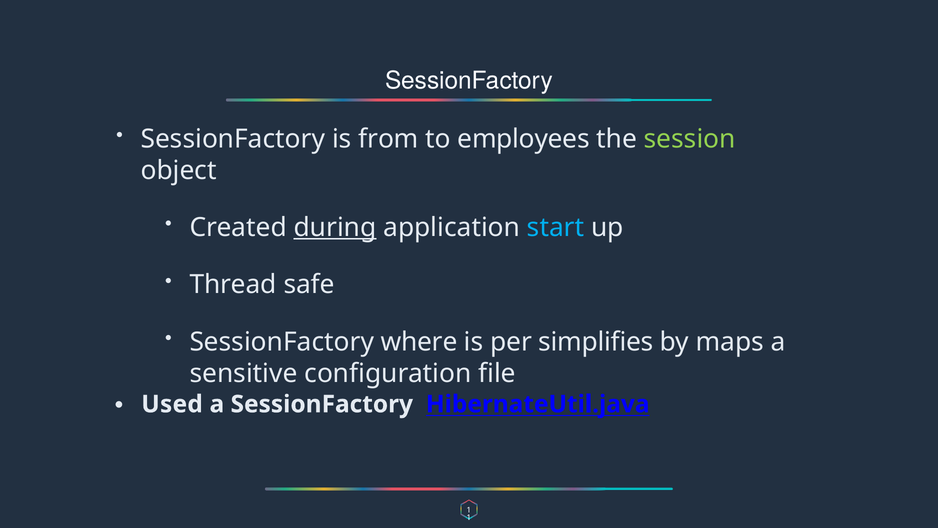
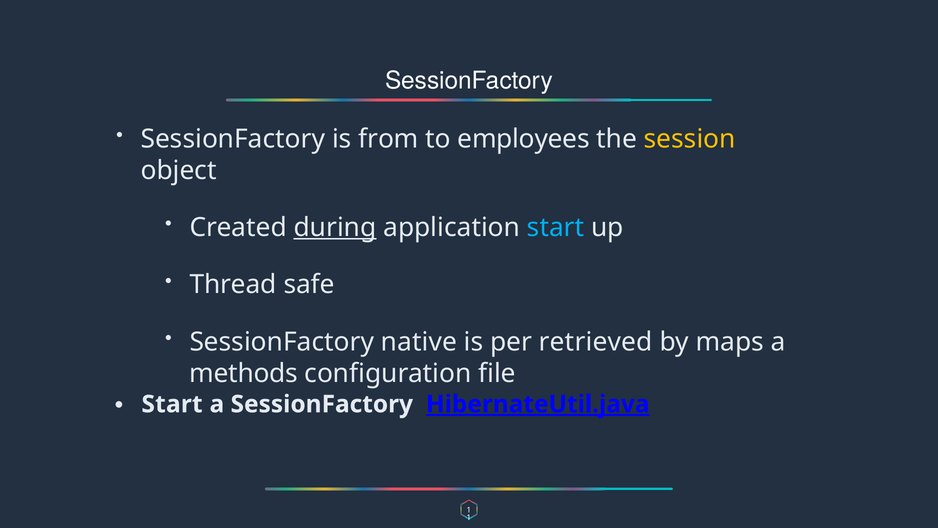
session colour: light green -> yellow (690, 139)
where: where -> native (419, 342)
simplifies: simplifies -> retrieved (596, 342)
sensitive: sensitive -> methods (244, 373)
Used: Used -> Start (172, 404)
HibernateUtil.java underline: none -> present (538, 404)
